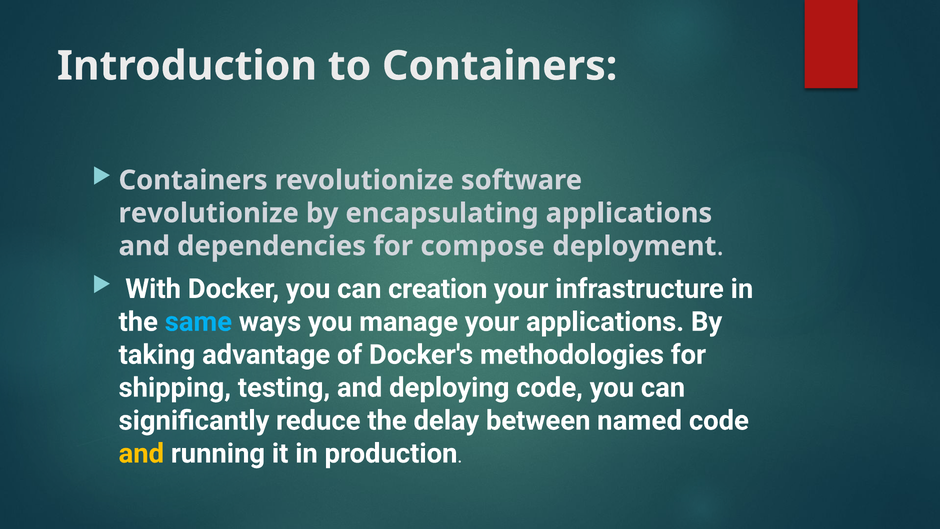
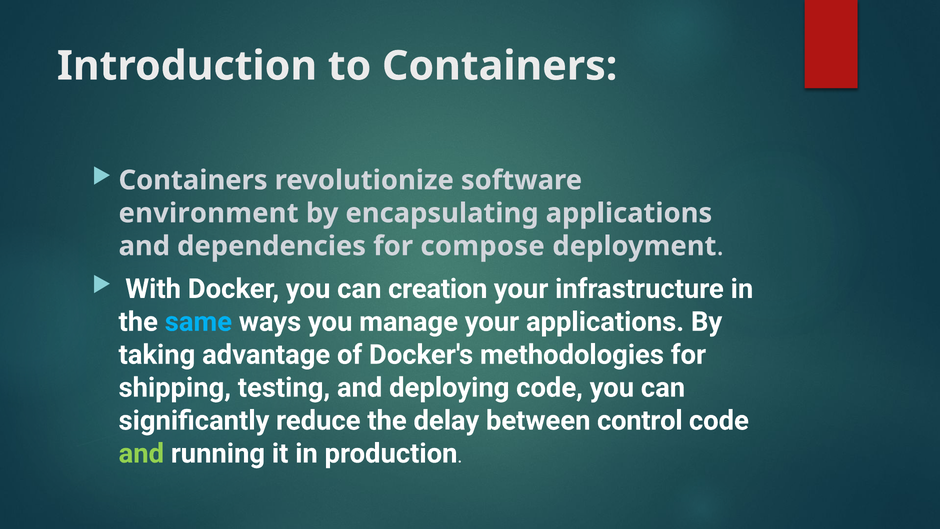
revolutionize: revolutionize -> environment (209, 213)
named: named -> control (640, 420)
and colour: yellow -> light green (141, 453)
